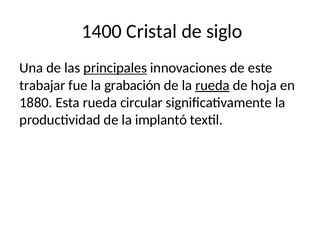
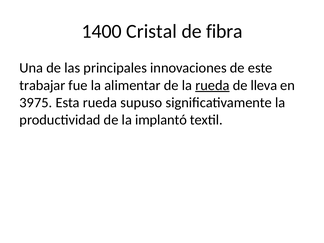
siglo: siglo -> fibra (224, 31)
principales underline: present -> none (115, 68)
grabación: grabación -> alimentar (132, 85)
hoja: hoja -> lleva (264, 85)
1880: 1880 -> 3975 (36, 103)
circular: circular -> supuso (141, 103)
